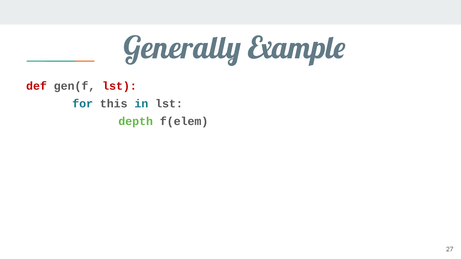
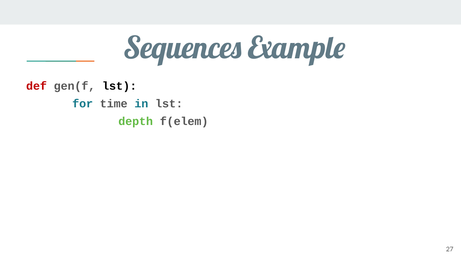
Generally: Generally -> Sequences (182, 48)
lst colour: red -> black (120, 86)
this: this -> time (114, 104)
